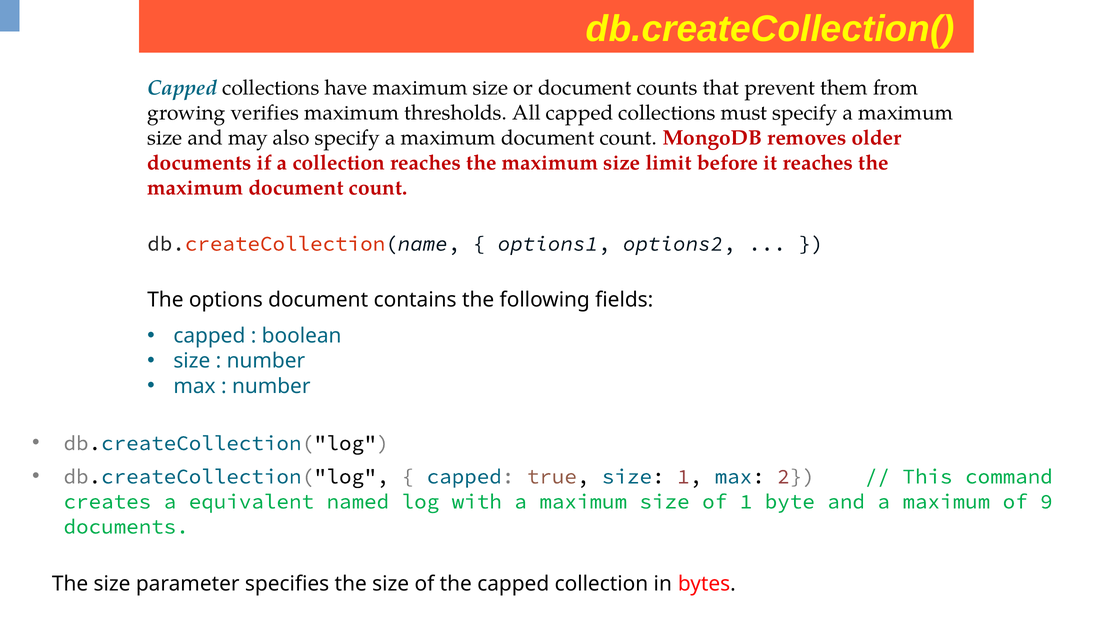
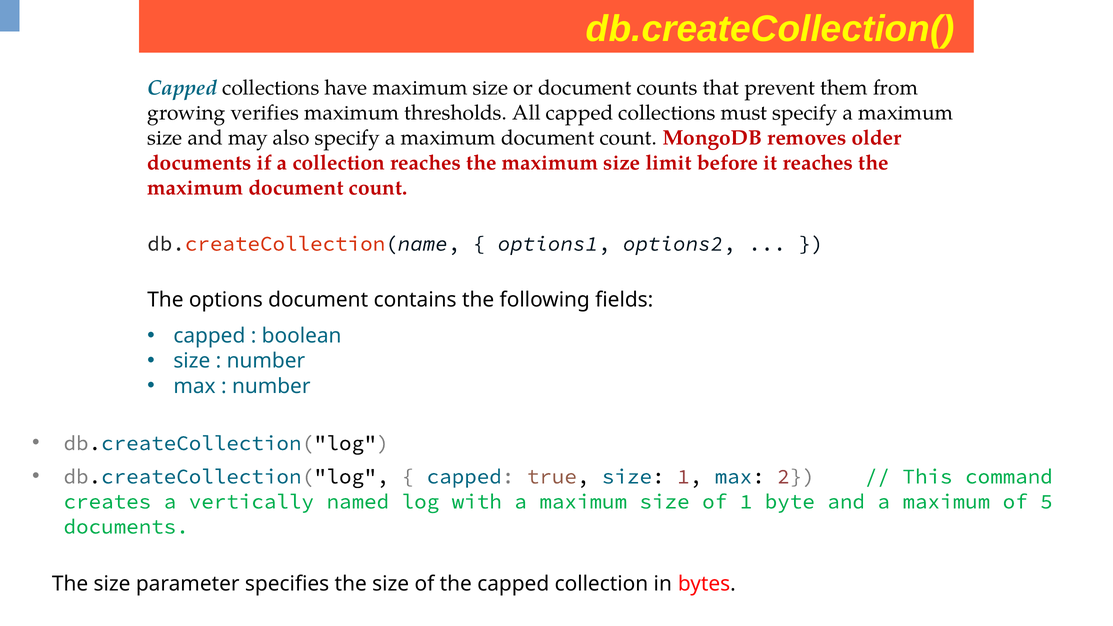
equivalent: equivalent -> vertically (251, 502)
9: 9 -> 5 (1046, 502)
